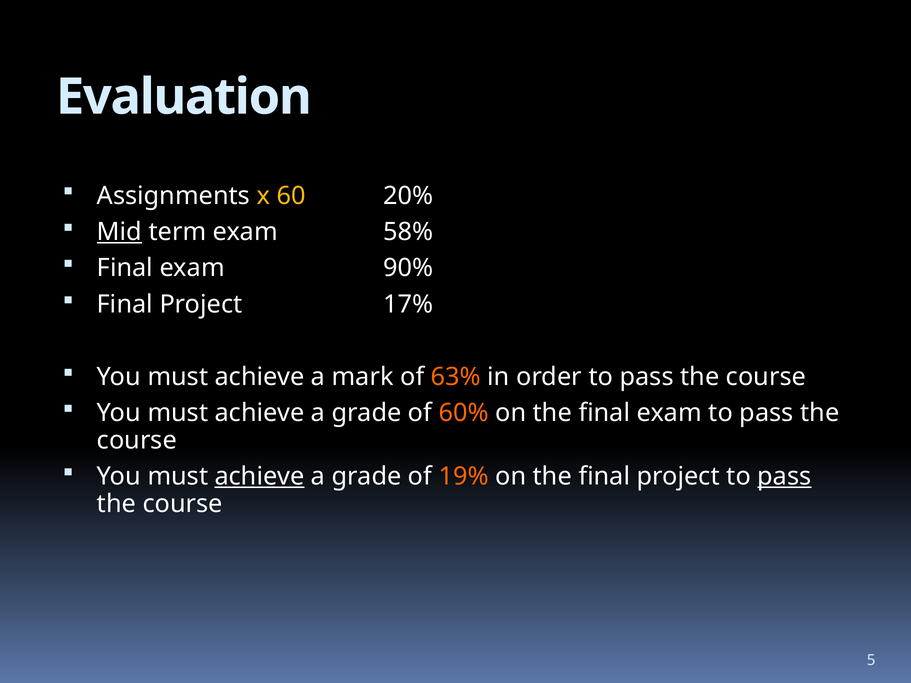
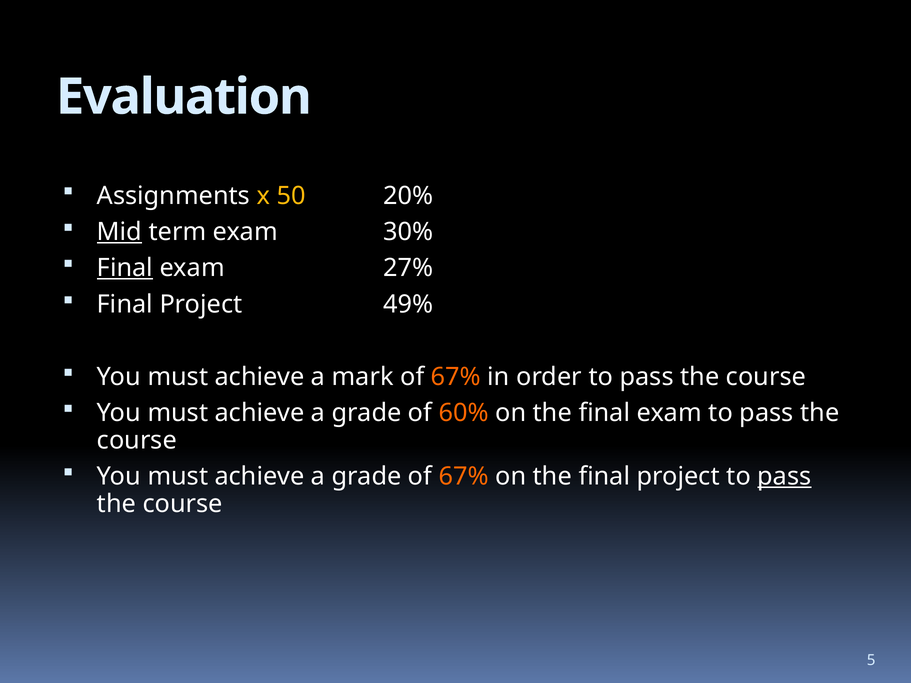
60: 60 -> 50 (291, 196)
58%: 58% -> 30% (408, 232)
Final underline: none -> present (125, 268)
90%: 90% -> 27% (408, 268)
17%: 17% -> 49% (408, 304)
mark of 63%: 63% -> 67% (456, 377)
achieve underline: present -> none (260, 477)
grade of 19%: 19% -> 67% (464, 477)
